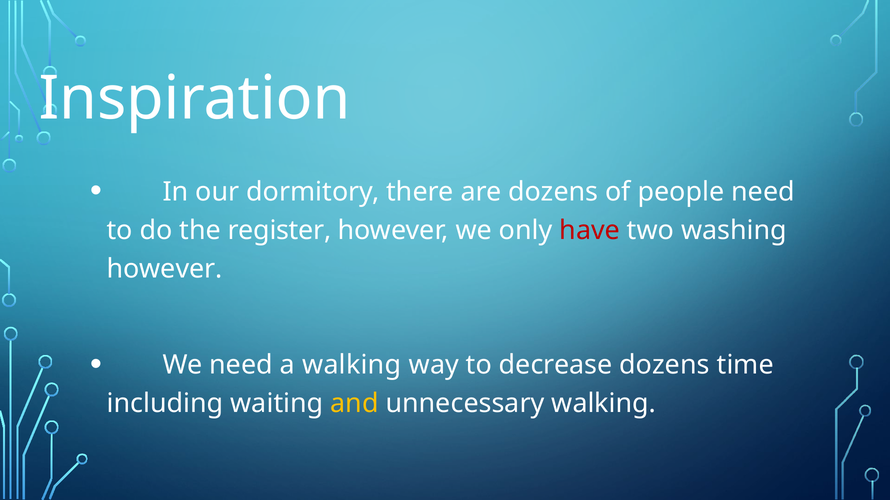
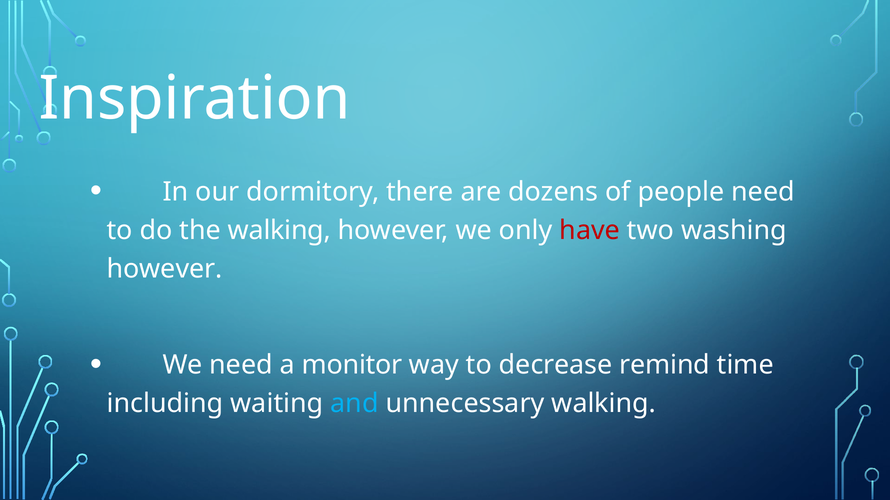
the register: register -> walking (279, 231)
a walking: walking -> monitor (352, 365)
decrease dozens: dozens -> remind (665, 365)
and colour: yellow -> light blue (354, 404)
